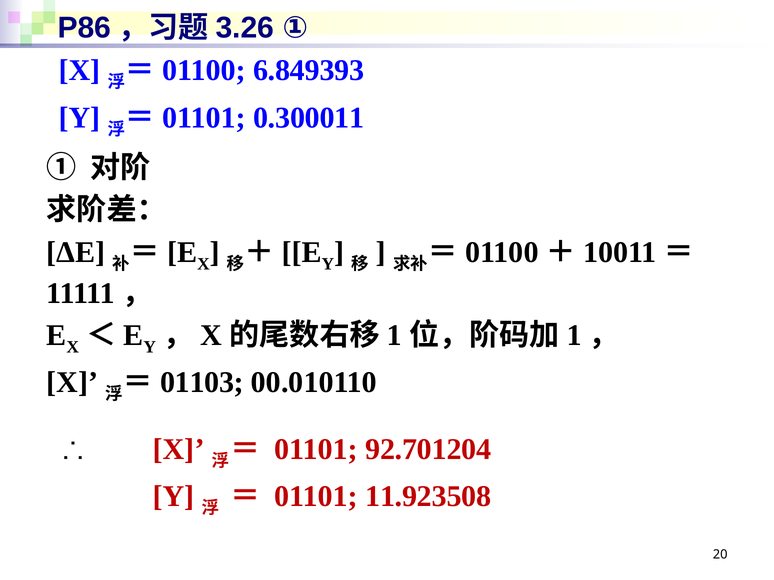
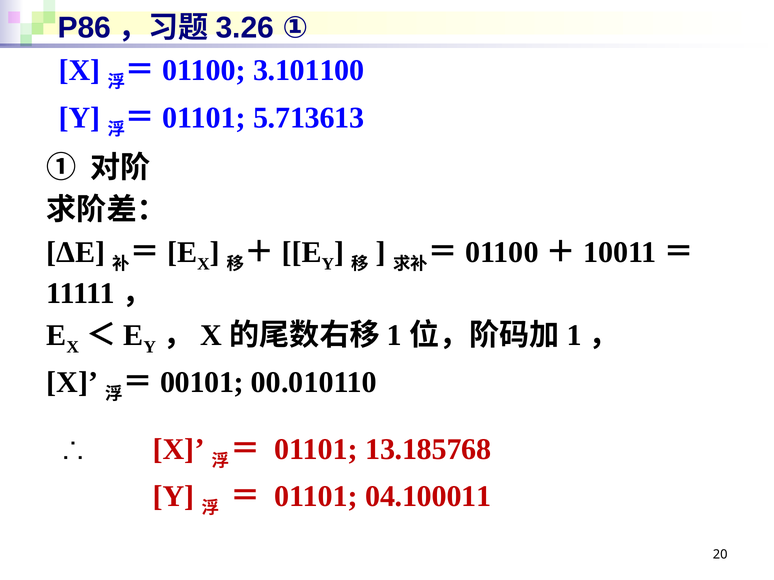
6.849393: 6.849393 -> 3.101100 (309, 70)
0.300011: 0.300011 -> 5.713613 (309, 118)
01103: 01103 -> 00101 (202, 383)
92.701204: 92.701204 -> 13.185768 (428, 450)
11.923508: 11.923508 -> 04.100011 (428, 497)
